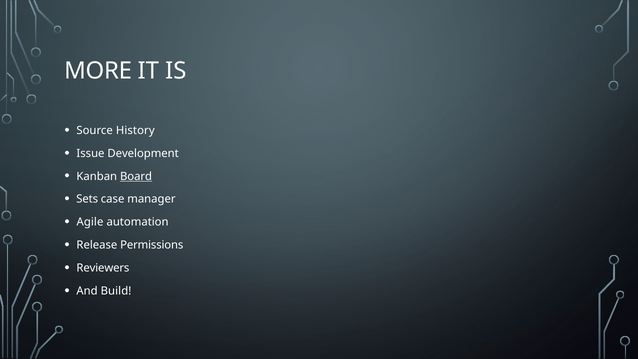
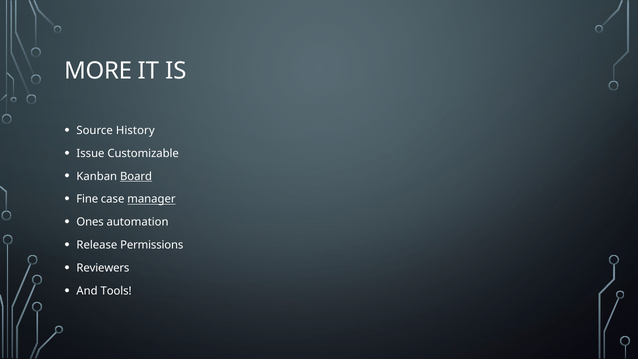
Development: Development -> Customizable (143, 153)
Sets: Sets -> Fine (87, 199)
manager underline: none -> present (151, 199)
Agile: Agile -> Ones (90, 222)
Build: Build -> Tools (116, 291)
